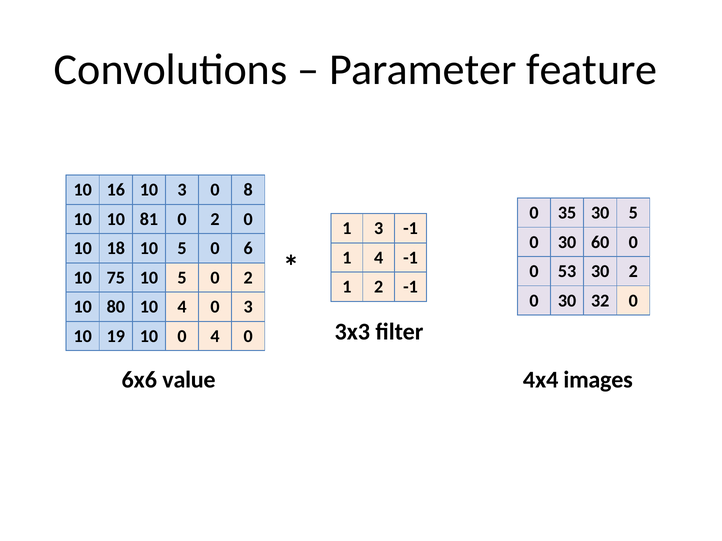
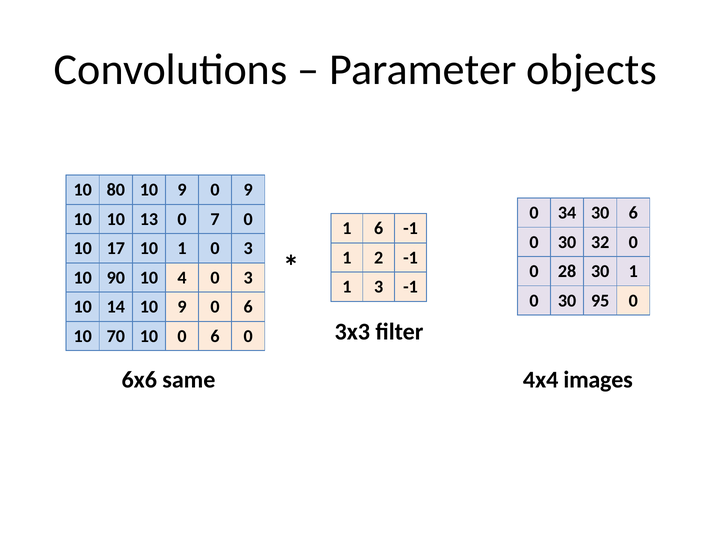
feature: feature -> objects (592, 70)
16: 16 -> 80 (116, 190)
3: 3 -> 9 (182, 190)
0 8: 8 -> 9 (248, 190)
35: 35 -> 34 (567, 213)
30 5: 5 -> 6 (633, 213)
81: 81 -> 13 (149, 219)
2: 2 -> 7 (215, 219)
1 3: 3 -> 6 (379, 229)
60: 60 -> 32 (600, 242)
18: 18 -> 17 (116, 249)
5: 5 -> 1 (182, 249)
6: 6 -> 3 (248, 249)
1 4: 4 -> 2 (379, 258)
53: 53 -> 28 (567, 272)
30 2: 2 -> 1 (633, 272)
75: 75 -> 90 (116, 278)
5: 5 -> 4 (182, 278)
2: 2 -> 3 (248, 278)
1 2: 2 -> 3 (379, 287)
32: 32 -> 95 (600, 301)
80: 80 -> 14 (116, 307)
4: 4 -> 9 (182, 307)
3: 3 -> 6 (248, 307)
19: 19 -> 70 (116, 337)
10 0 4: 4 -> 6 (215, 337)
value: value -> same (189, 380)
